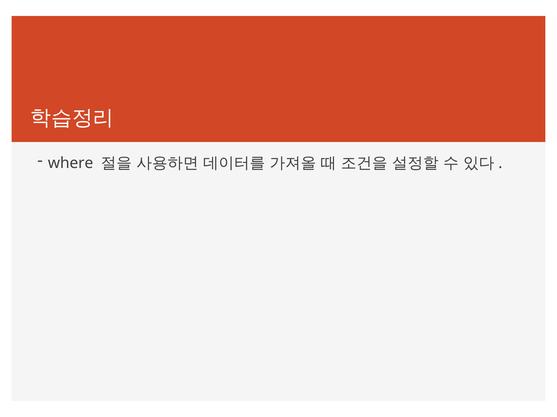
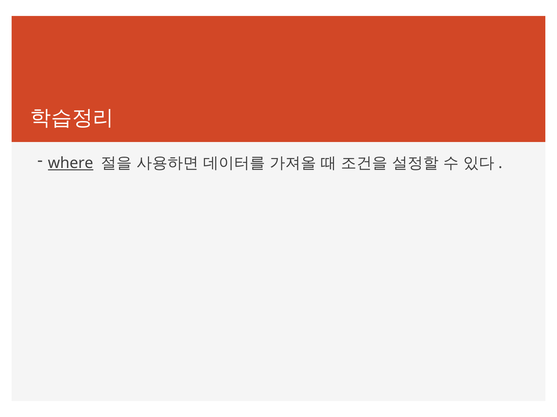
where underline: none -> present (71, 164)
